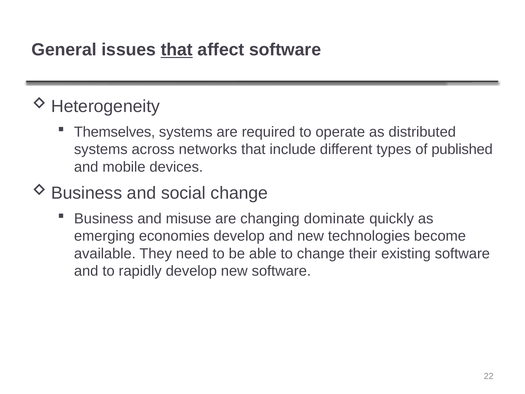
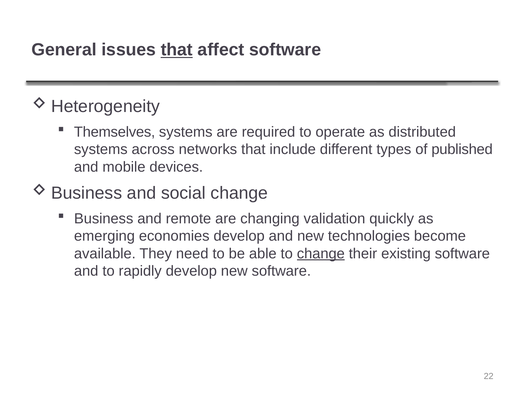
misuse: misuse -> remote (188, 218)
dominate: dominate -> validation (334, 218)
change underline: none -> present (321, 253)
